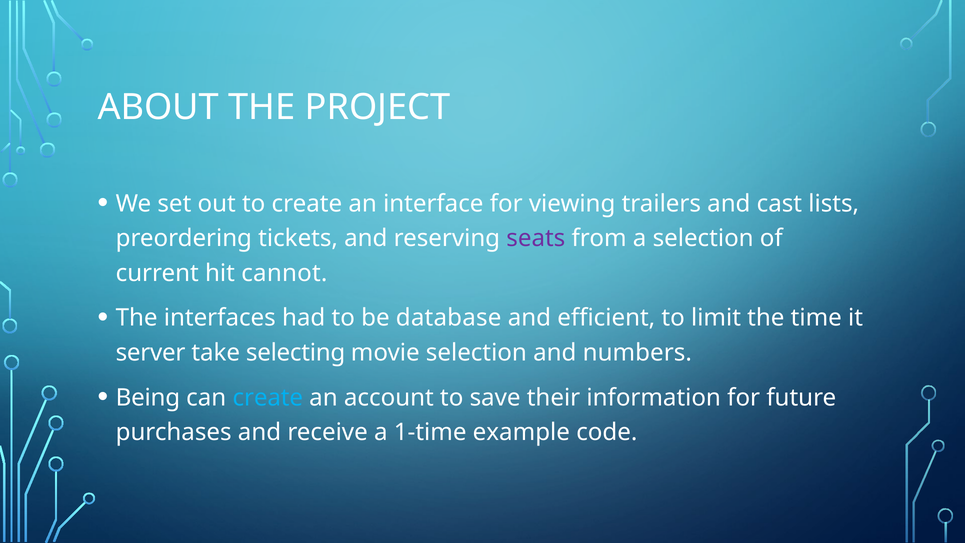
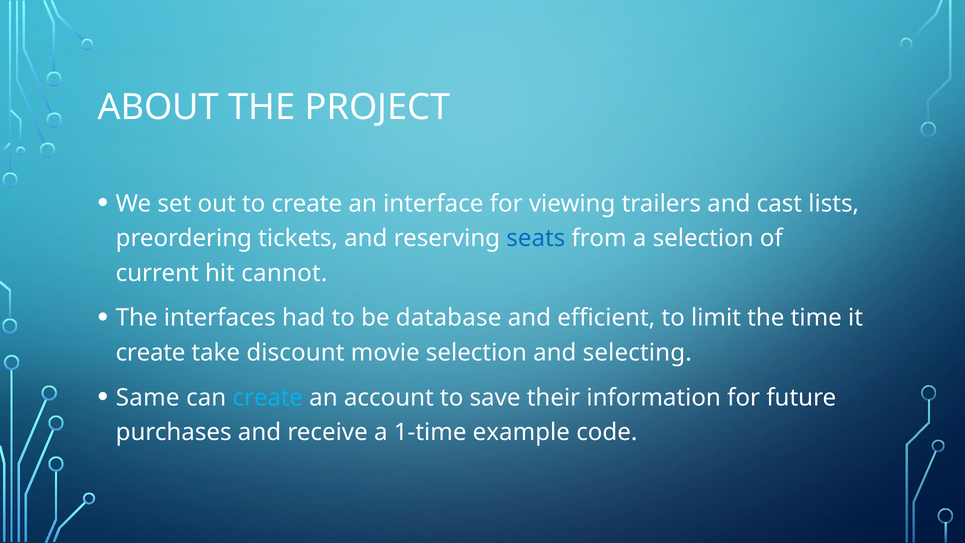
seats colour: purple -> blue (536, 238)
server: server -> create (151, 353)
selecting: selecting -> discount (295, 353)
numbers: numbers -> selecting (637, 353)
Being: Being -> Same (148, 397)
